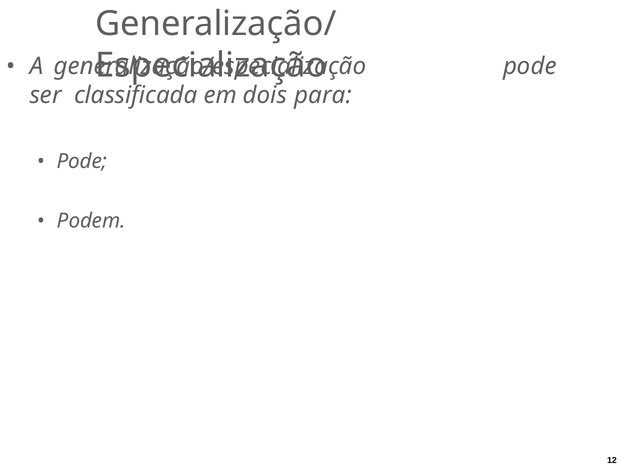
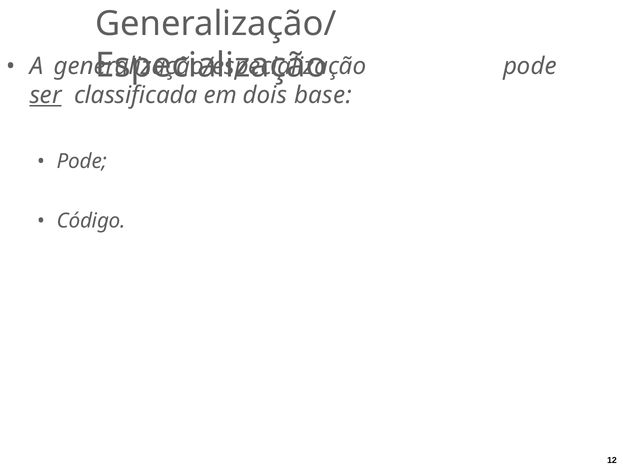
ser underline: none -> present (46, 95)
para: para -> base (323, 95)
Podem: Podem -> Código (91, 221)
